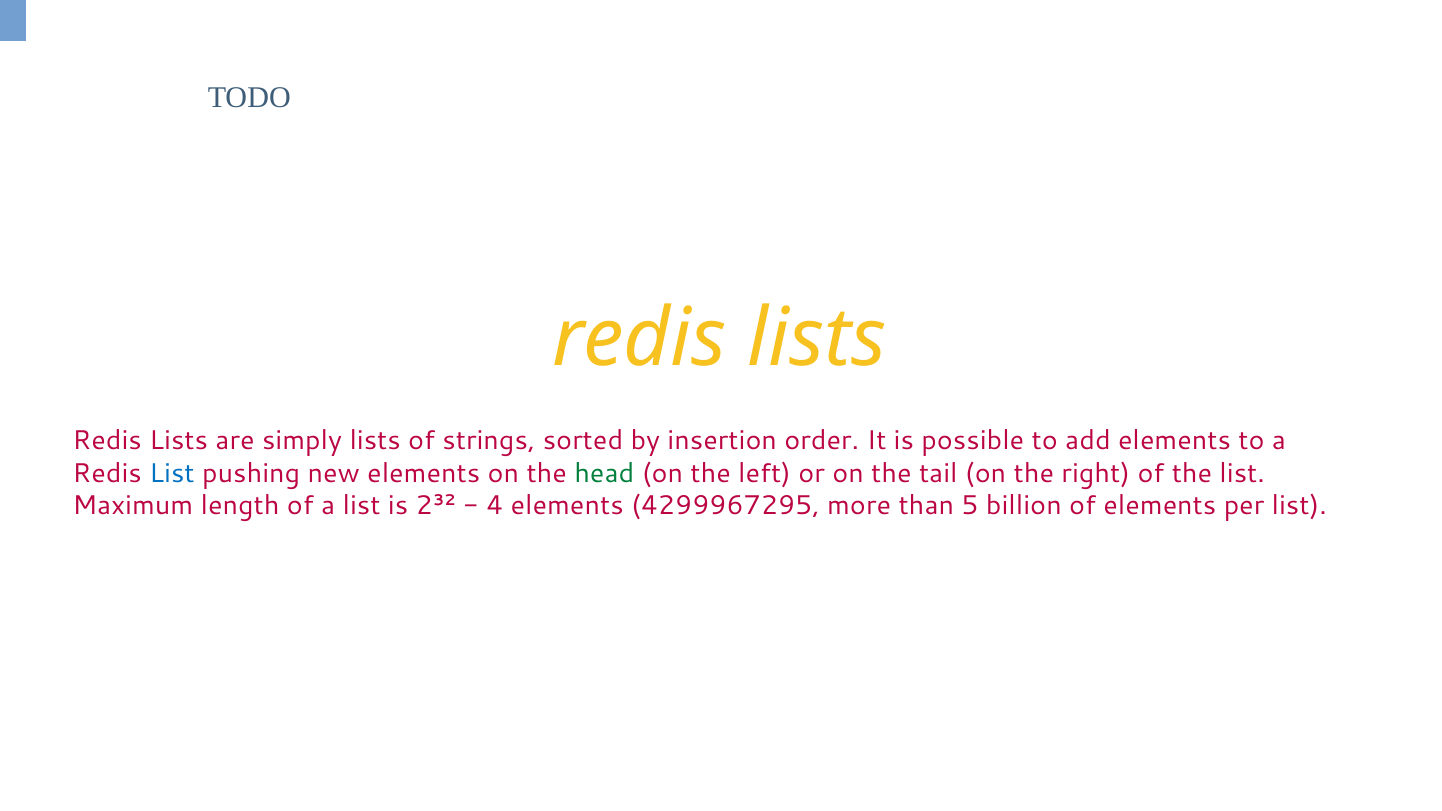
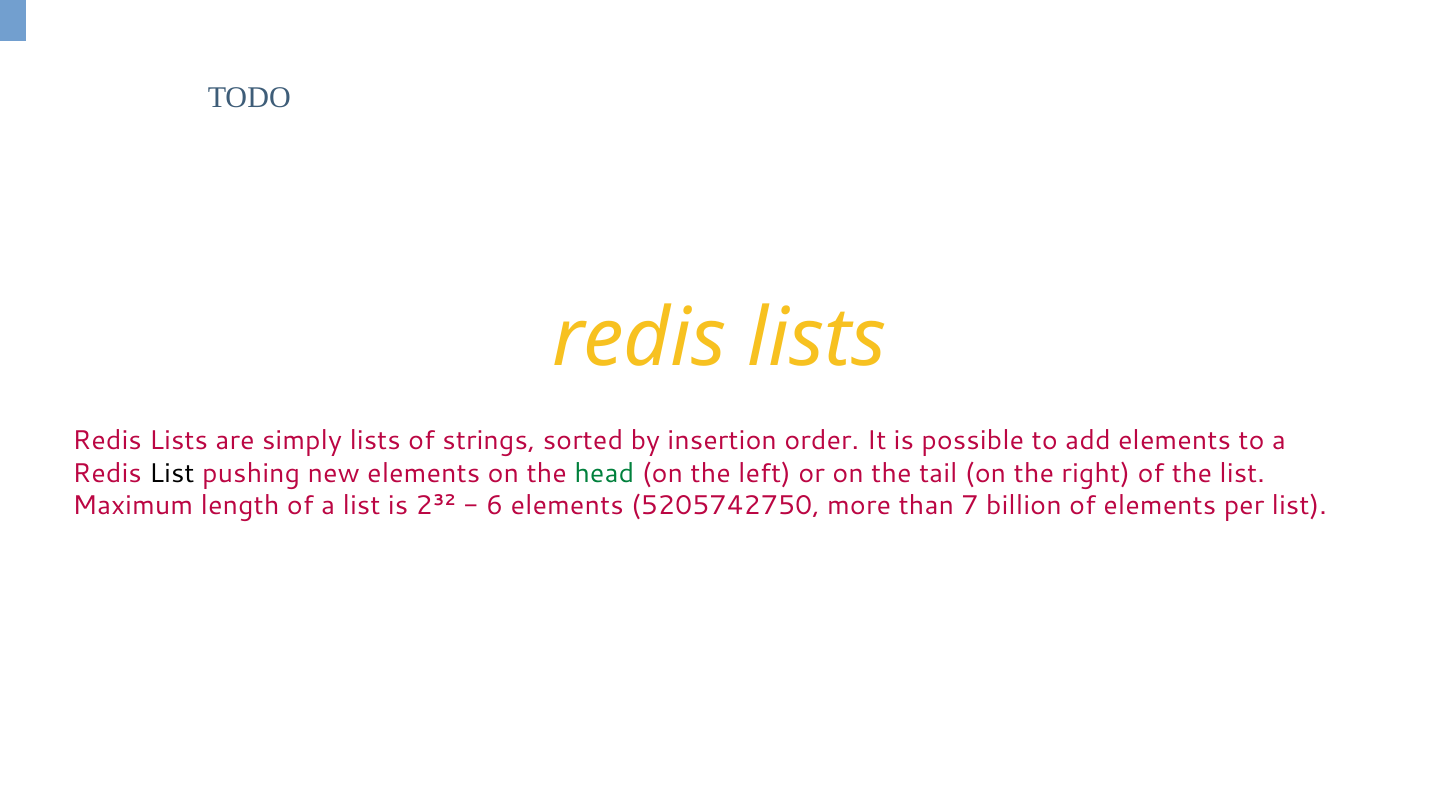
List colour: blue -> black (172, 474)
4: 4 -> 6 (495, 506)
4299967295: 4299967295 -> 5205742750 (725, 506)
5: 5 -> 7 (970, 506)
